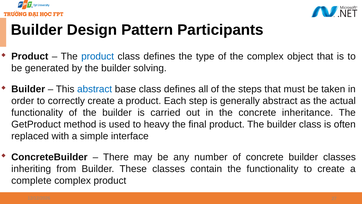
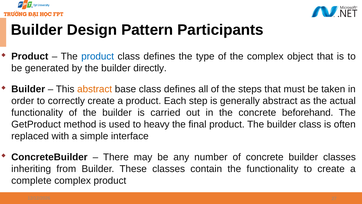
solving: solving -> directly (150, 68)
abstract colour: blue -> orange (95, 89)
inheritance: inheritance -> beforehand (308, 112)
